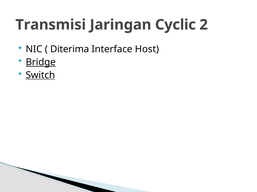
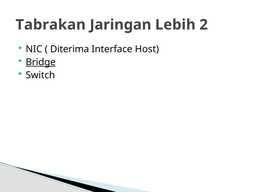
Transmisi: Transmisi -> Tabrakan (51, 25)
Cyclic: Cyclic -> Lebih (175, 25)
Switch underline: present -> none (40, 75)
